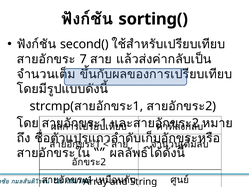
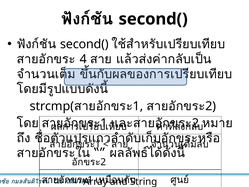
sorting(: sorting( -> second( (153, 19)
7: 7 -> 4 (83, 59)
